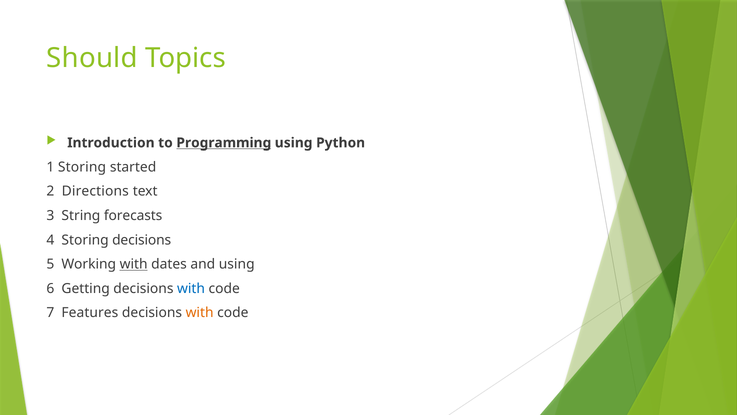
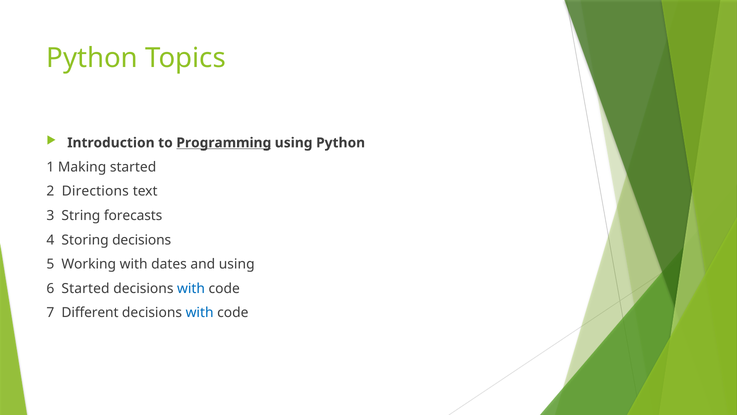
Should: Should -> Python (92, 58)
1 Storing: Storing -> Making (82, 167)
with underline: present -> none (134, 264)
6 Getting: Getting -> Started (86, 288)
Features: Features -> Different (90, 312)
with colour: orange -> blue (200, 312)
